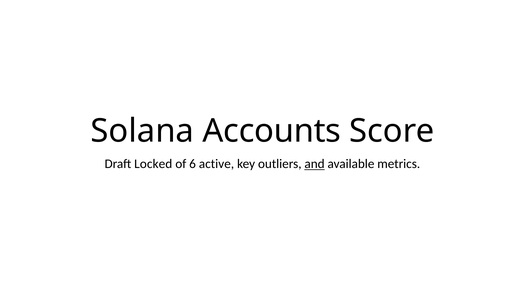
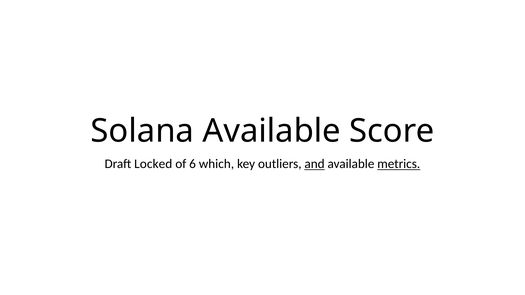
Solana Accounts: Accounts -> Available (272, 131)
active: active -> which (216, 164)
metrics underline: none -> present (399, 164)
